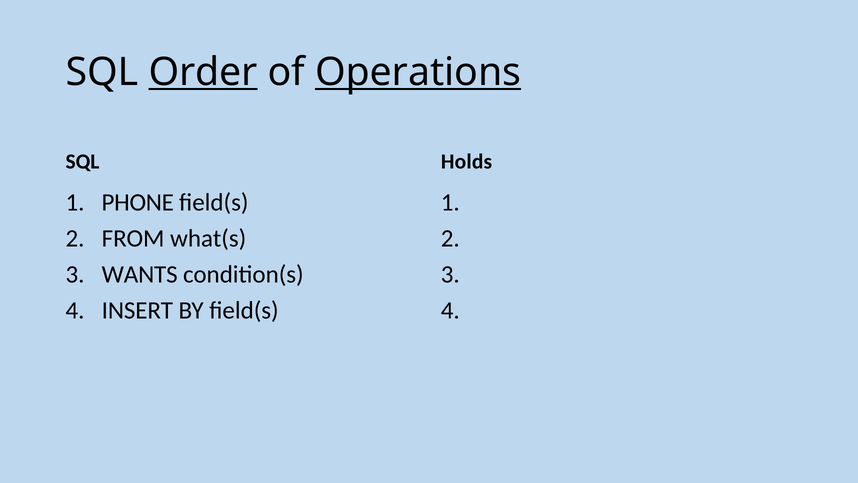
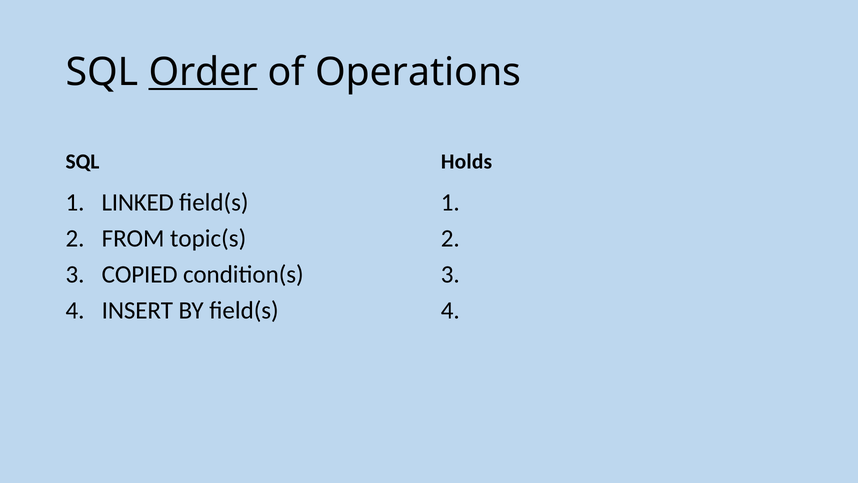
Operations underline: present -> none (418, 72)
PHONE: PHONE -> LINKED (138, 202)
what(s: what(s -> topic(s (208, 238)
WANTS: WANTS -> COPIED (140, 274)
